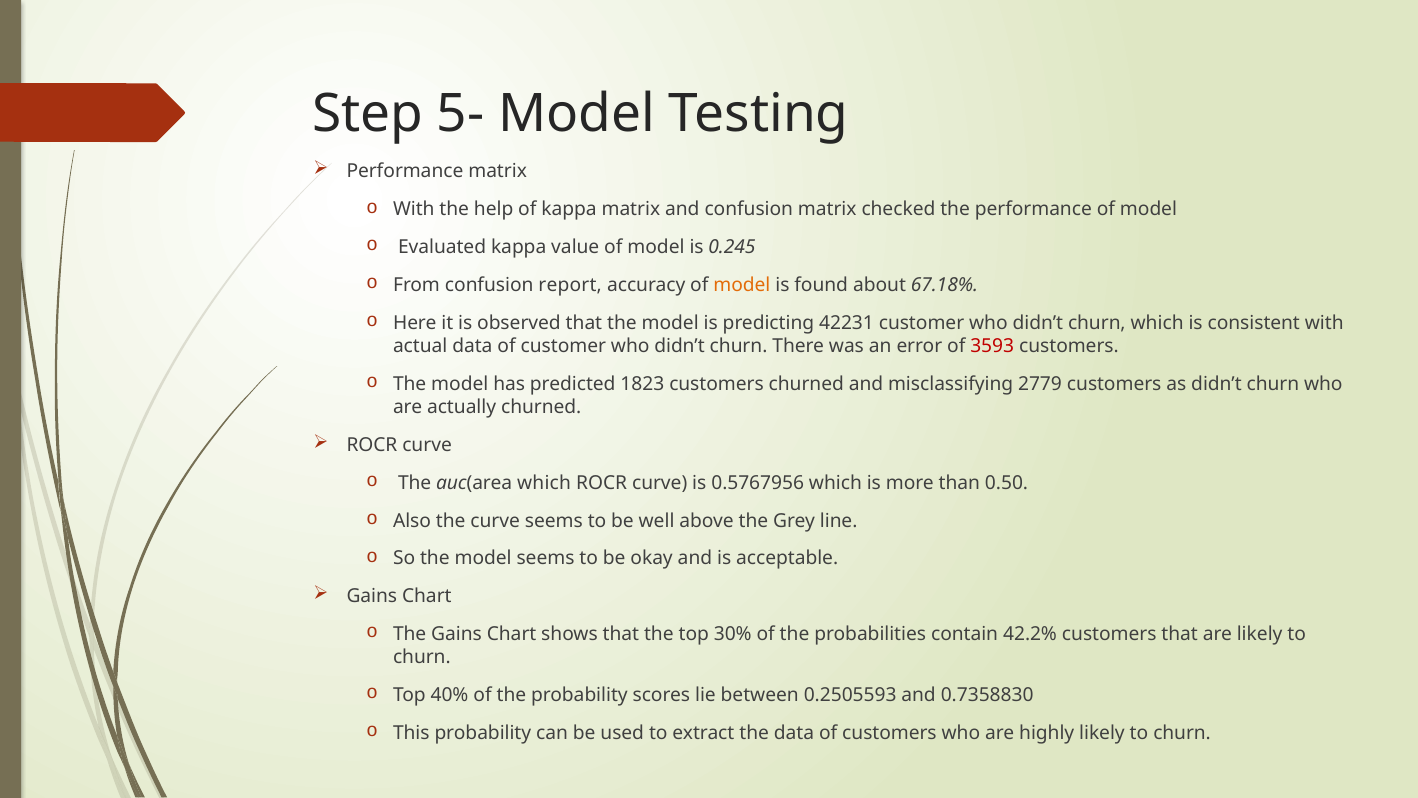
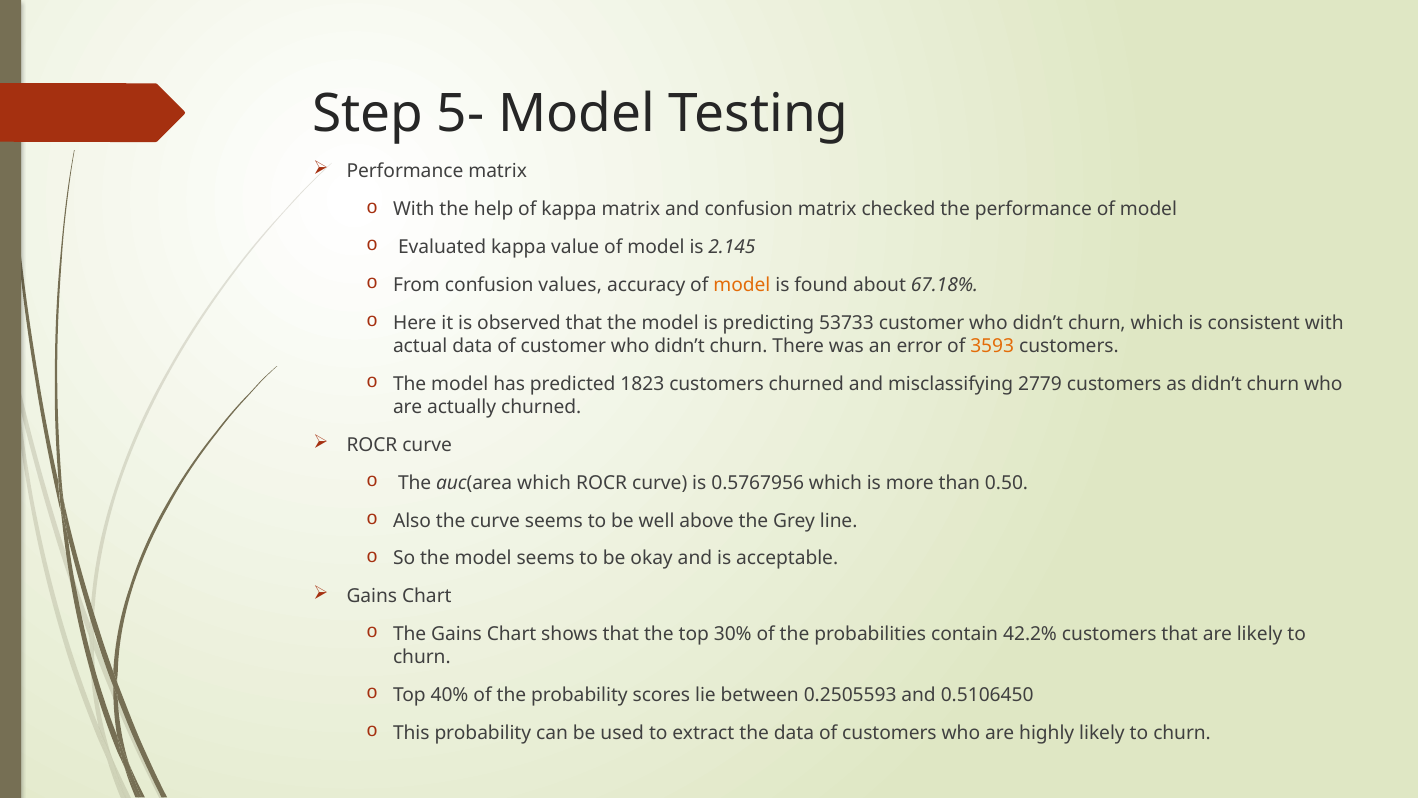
0.245: 0.245 -> 2.145 (732, 247)
report: report -> values (570, 285)
42231: 42231 -> 53733 (847, 323)
3593 colour: red -> orange (992, 346)
0.7358830: 0.7358830 -> 0.5106450 (987, 695)
